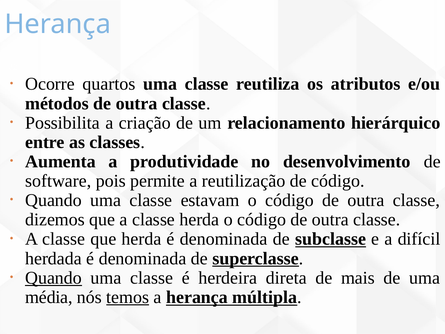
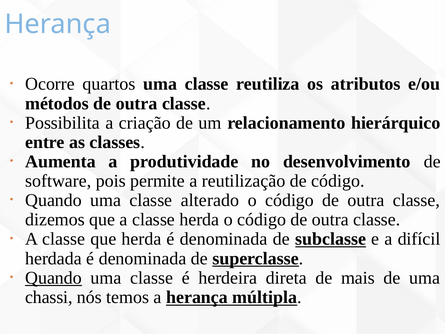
estavam: estavam -> alterado (210, 200)
média: média -> chassi (49, 297)
temos underline: present -> none (128, 297)
